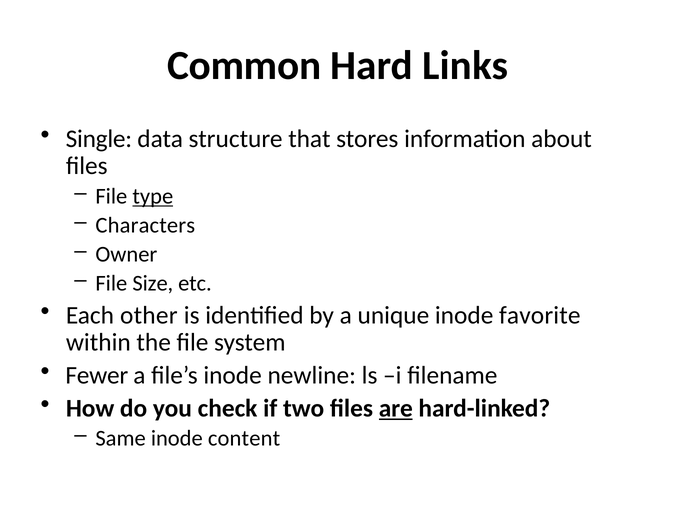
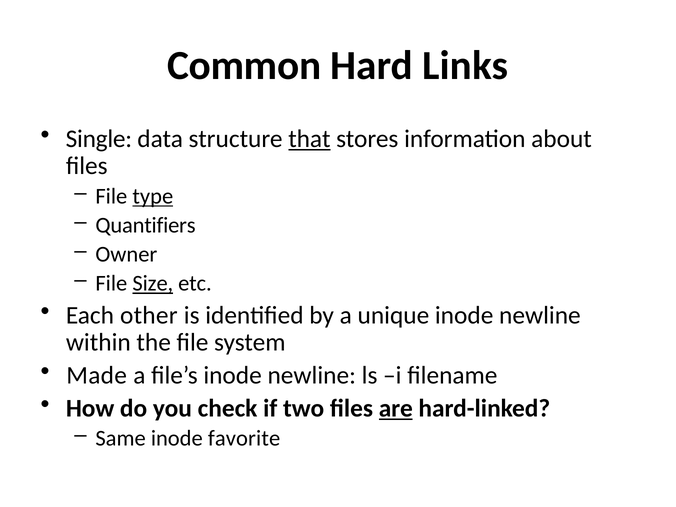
that underline: none -> present (309, 139)
Characters: Characters -> Quantifiers (146, 225)
Size underline: none -> present (153, 284)
unique inode favorite: favorite -> newline (540, 315)
Fewer: Fewer -> Made (97, 375)
content: content -> favorite (244, 438)
